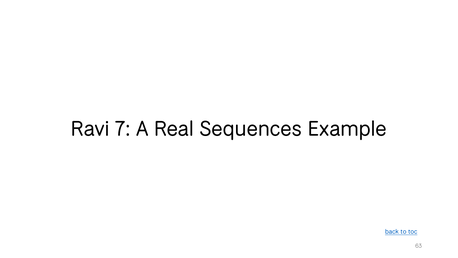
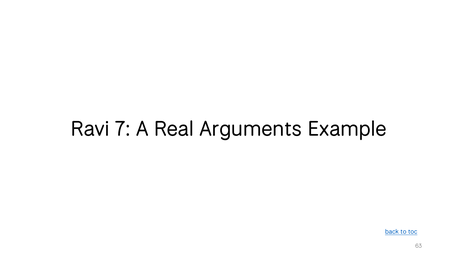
Sequences: Sequences -> Arguments (251, 129)
